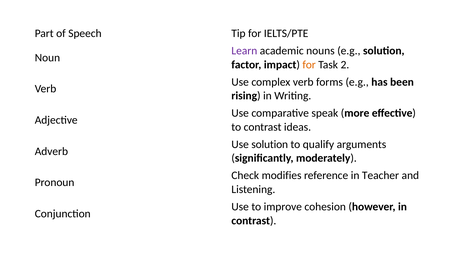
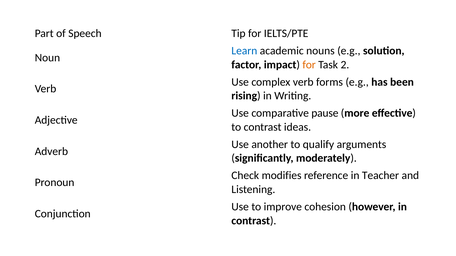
Learn colour: purple -> blue (244, 51)
speak: speak -> pause (325, 113)
Use solution: solution -> another (270, 145)
